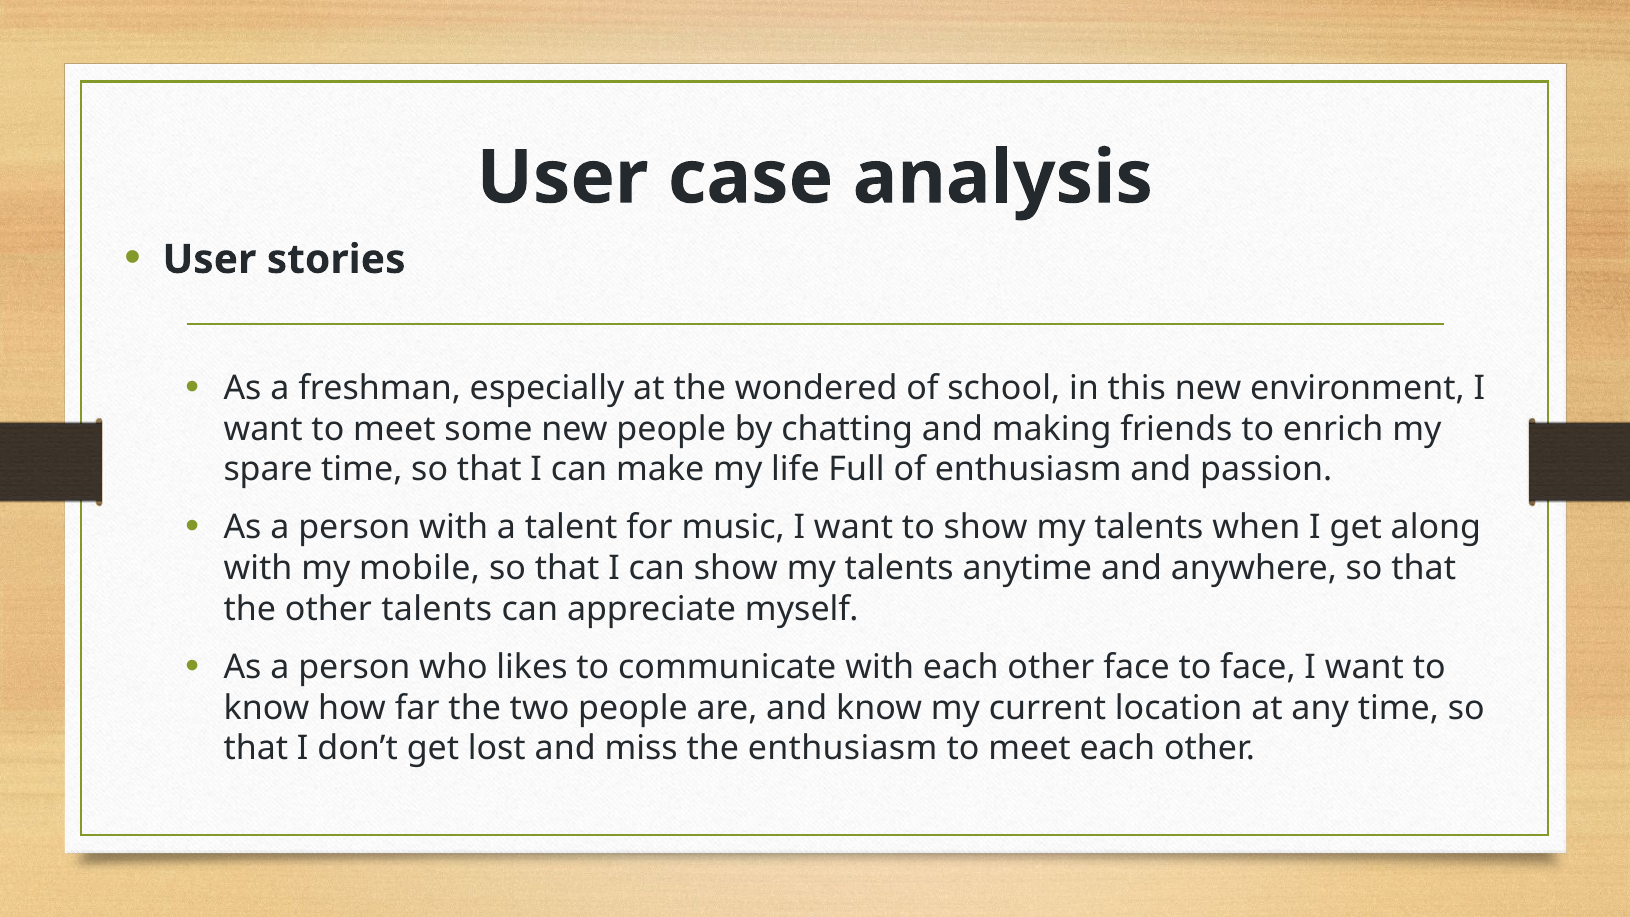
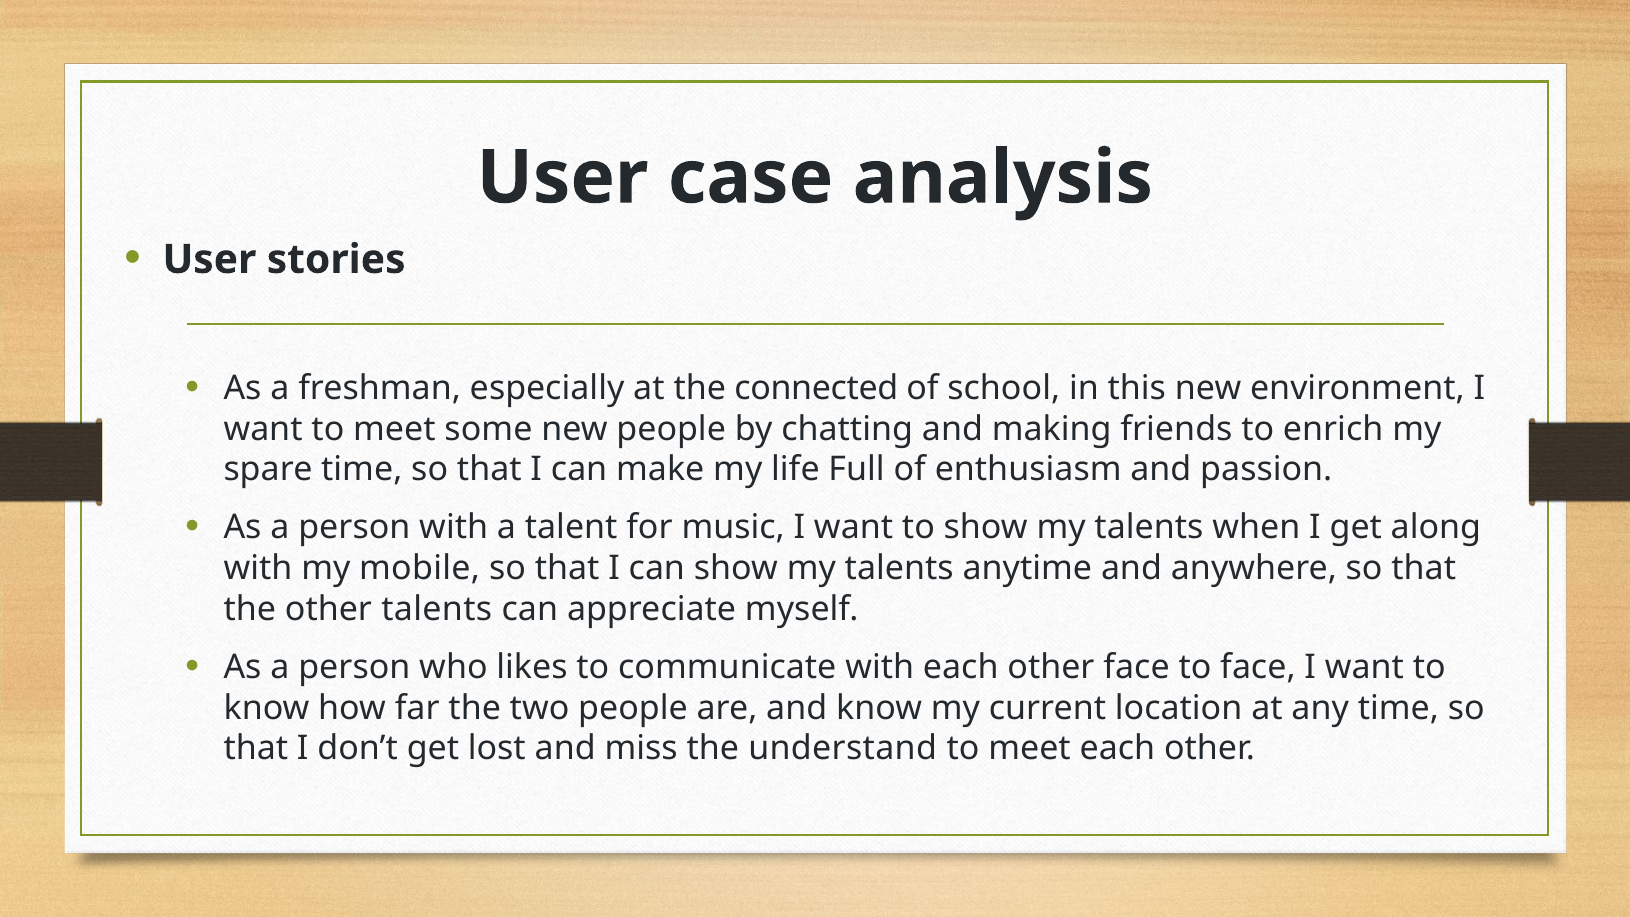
wondered: wondered -> connected (816, 388)
the enthusiasm: enthusiasm -> understand (843, 749)
